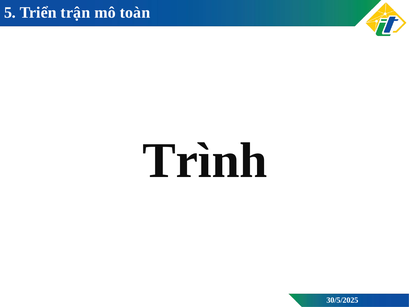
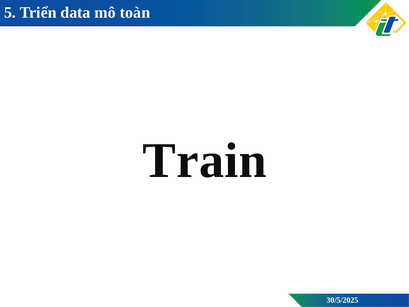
trận: trận -> data (76, 12)
Trình: Trình -> Train (205, 161)
